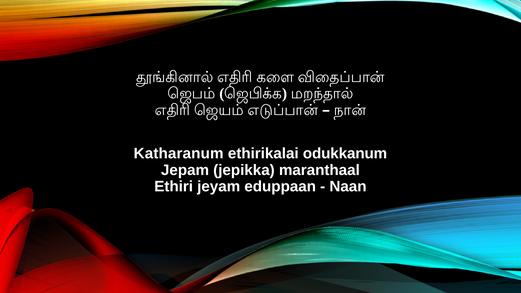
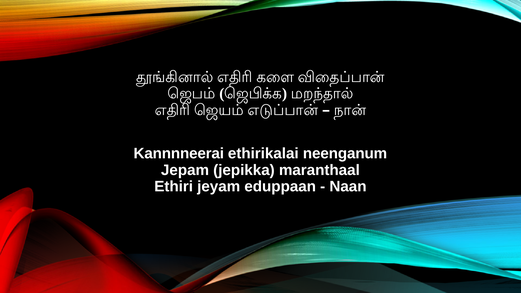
Katharanum: Katharanum -> Kannnneerai (179, 154)
odukkanum: odukkanum -> neenganum (345, 154)
